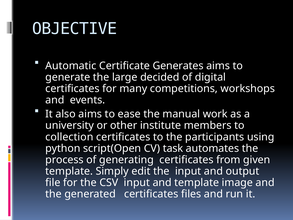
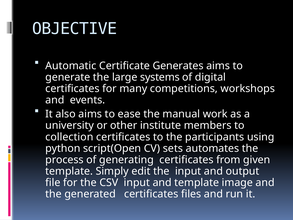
decided: decided -> systems (160, 77)
task: task -> sets (173, 148)
